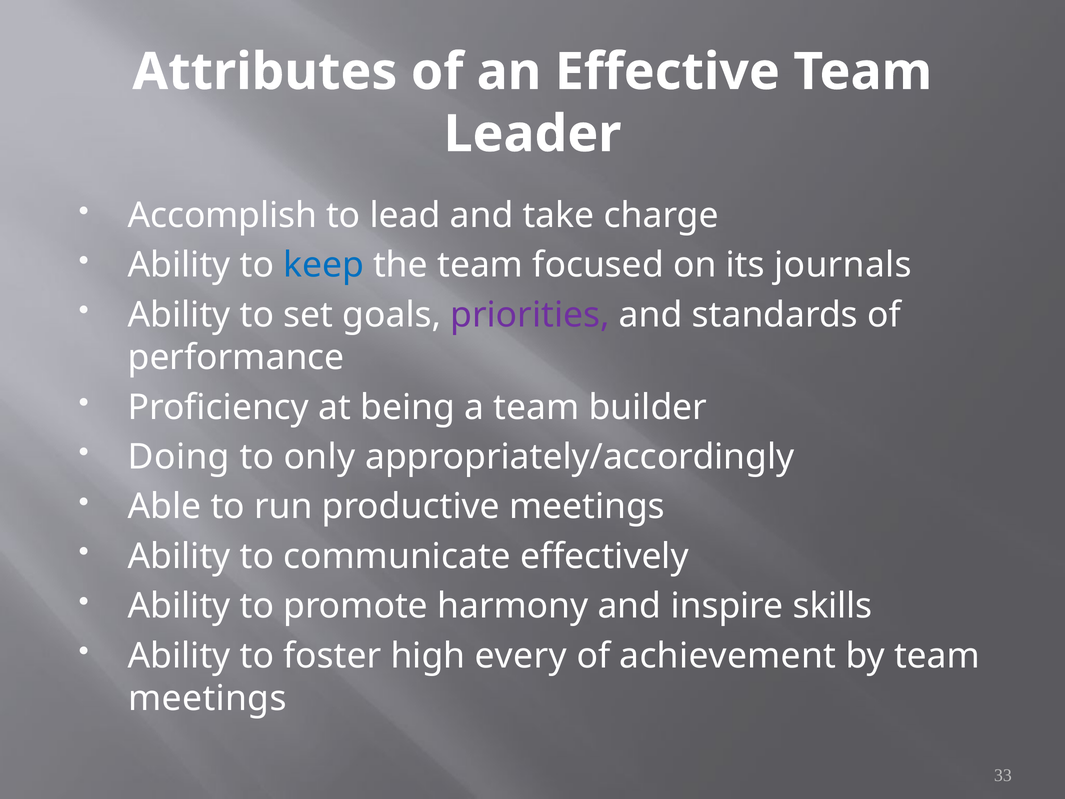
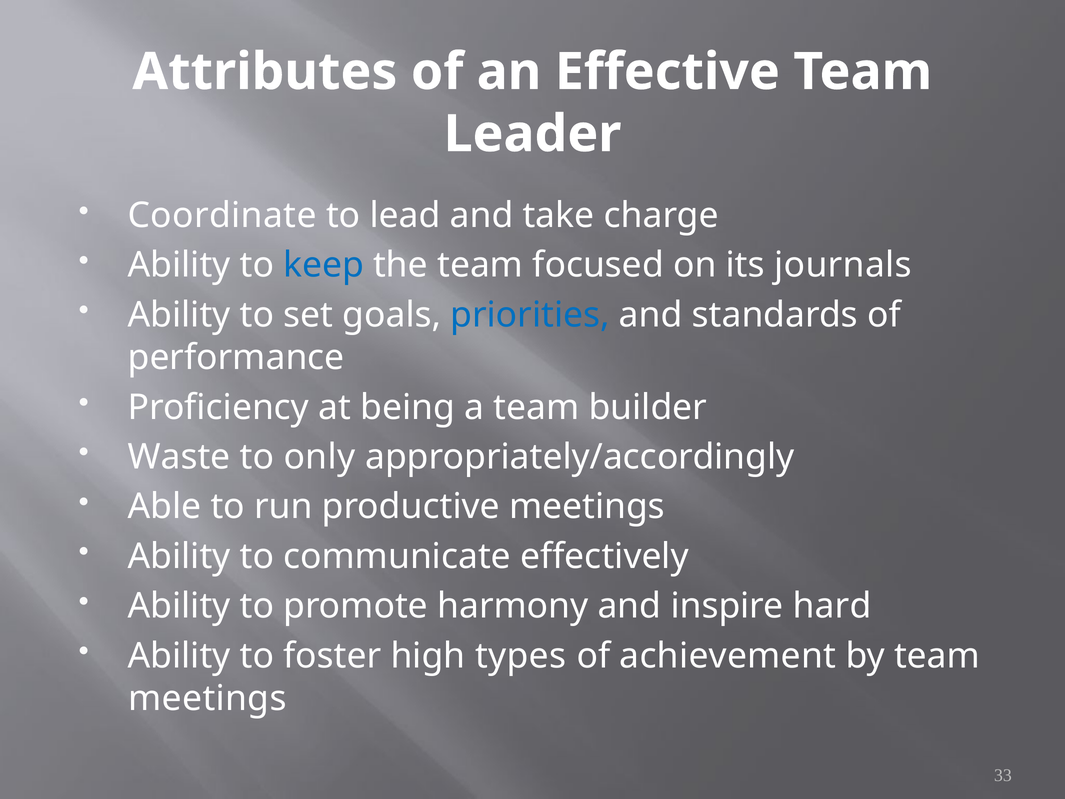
Accomplish: Accomplish -> Coordinate (222, 215)
priorities colour: purple -> blue (530, 315)
Doing: Doing -> Waste (179, 457)
skills: skills -> hard (832, 606)
every: every -> types (521, 656)
